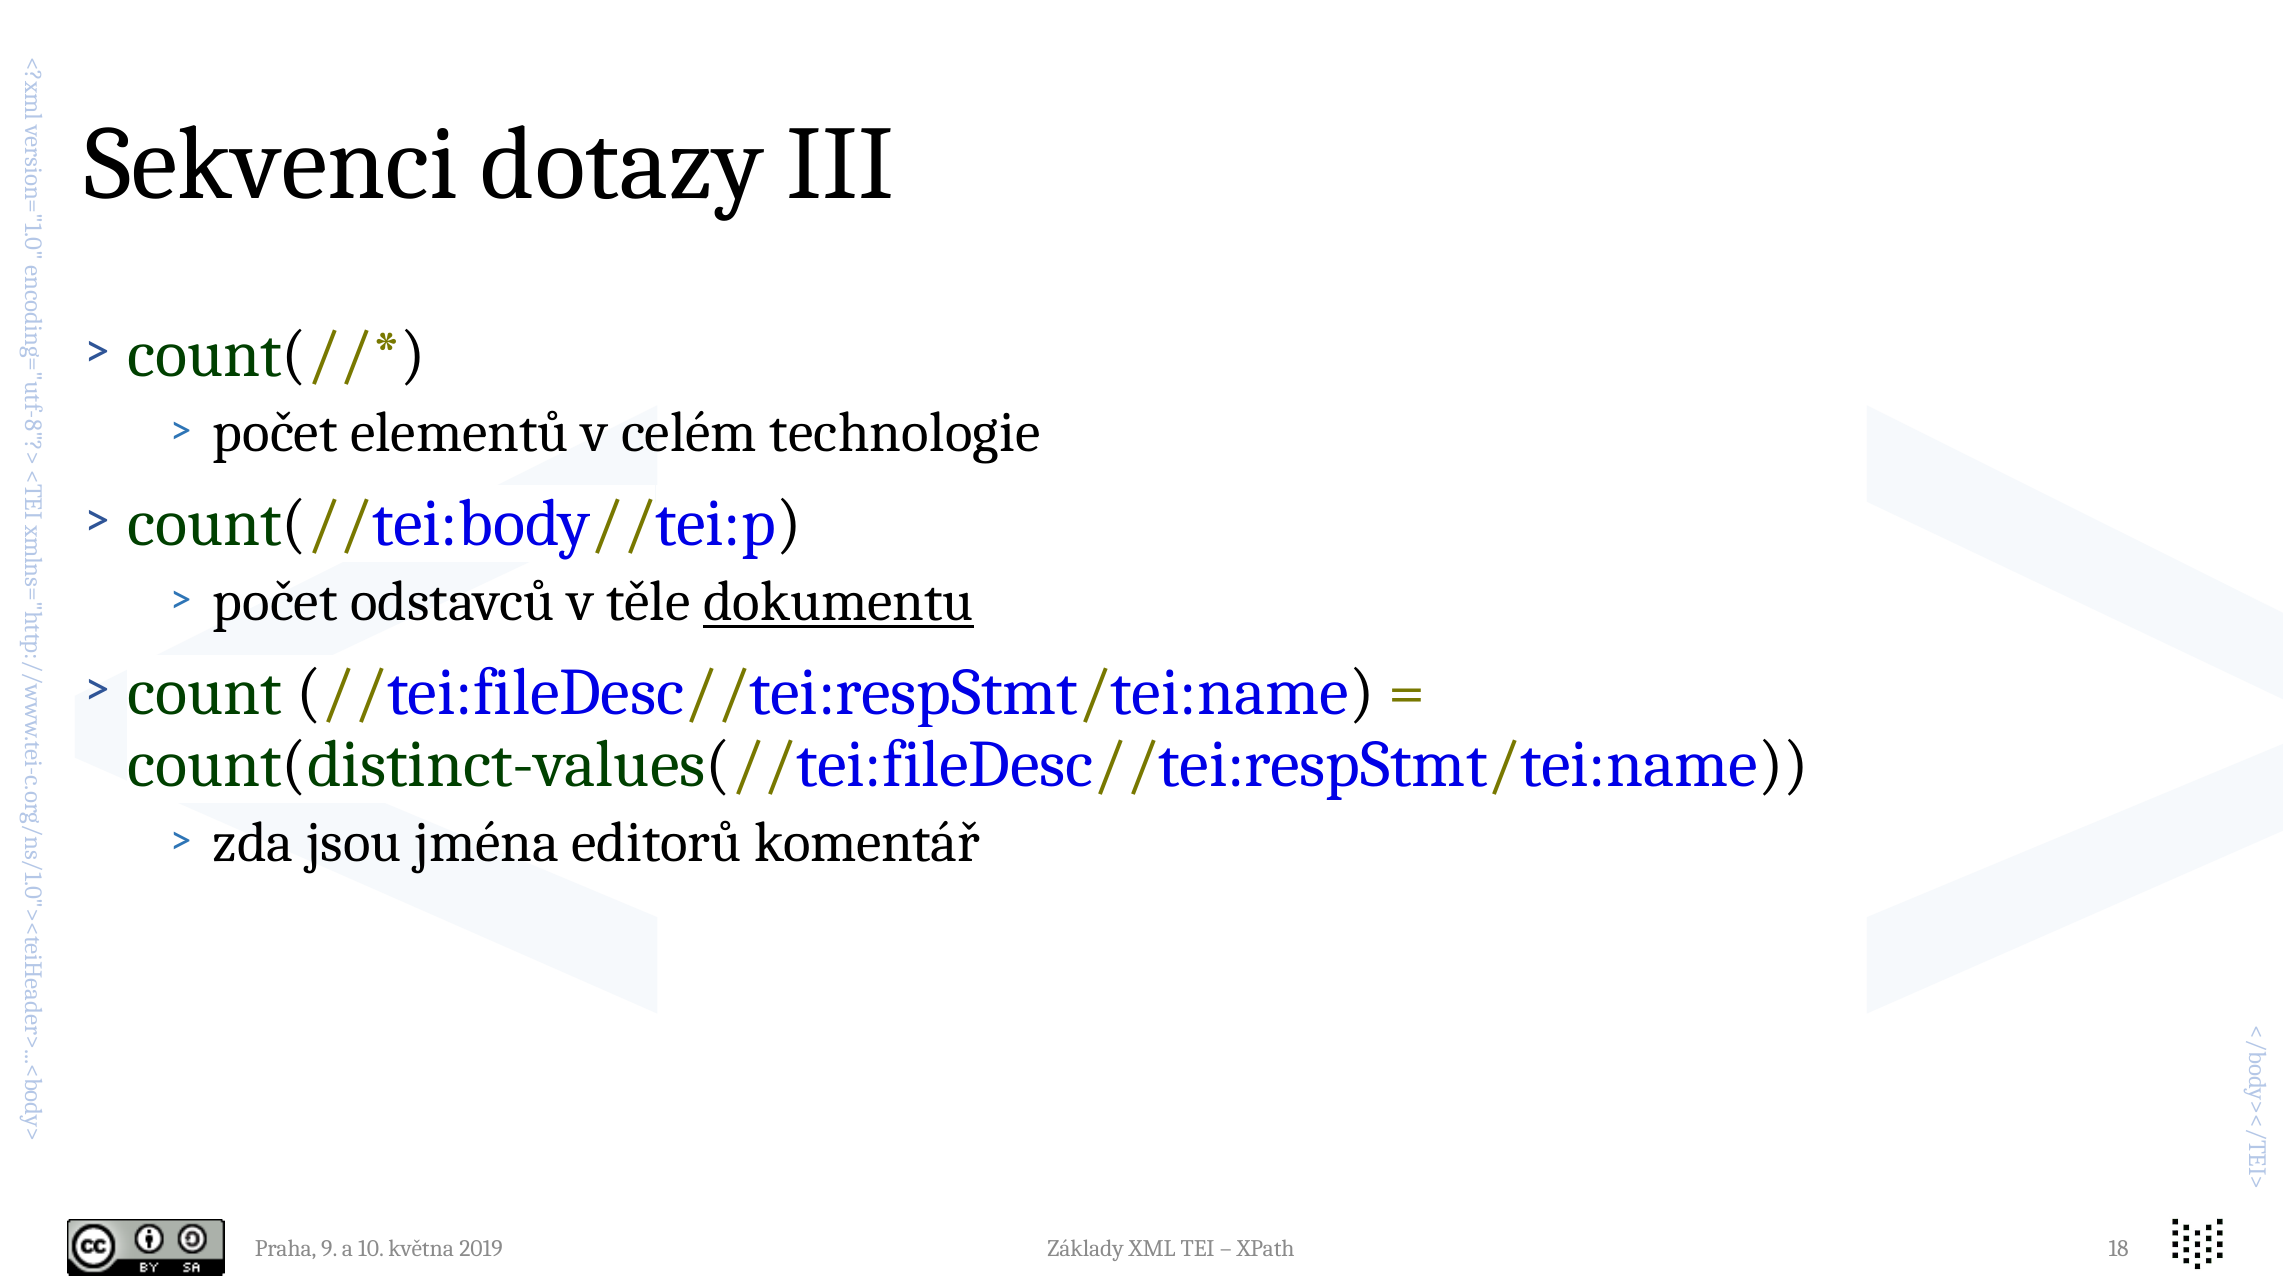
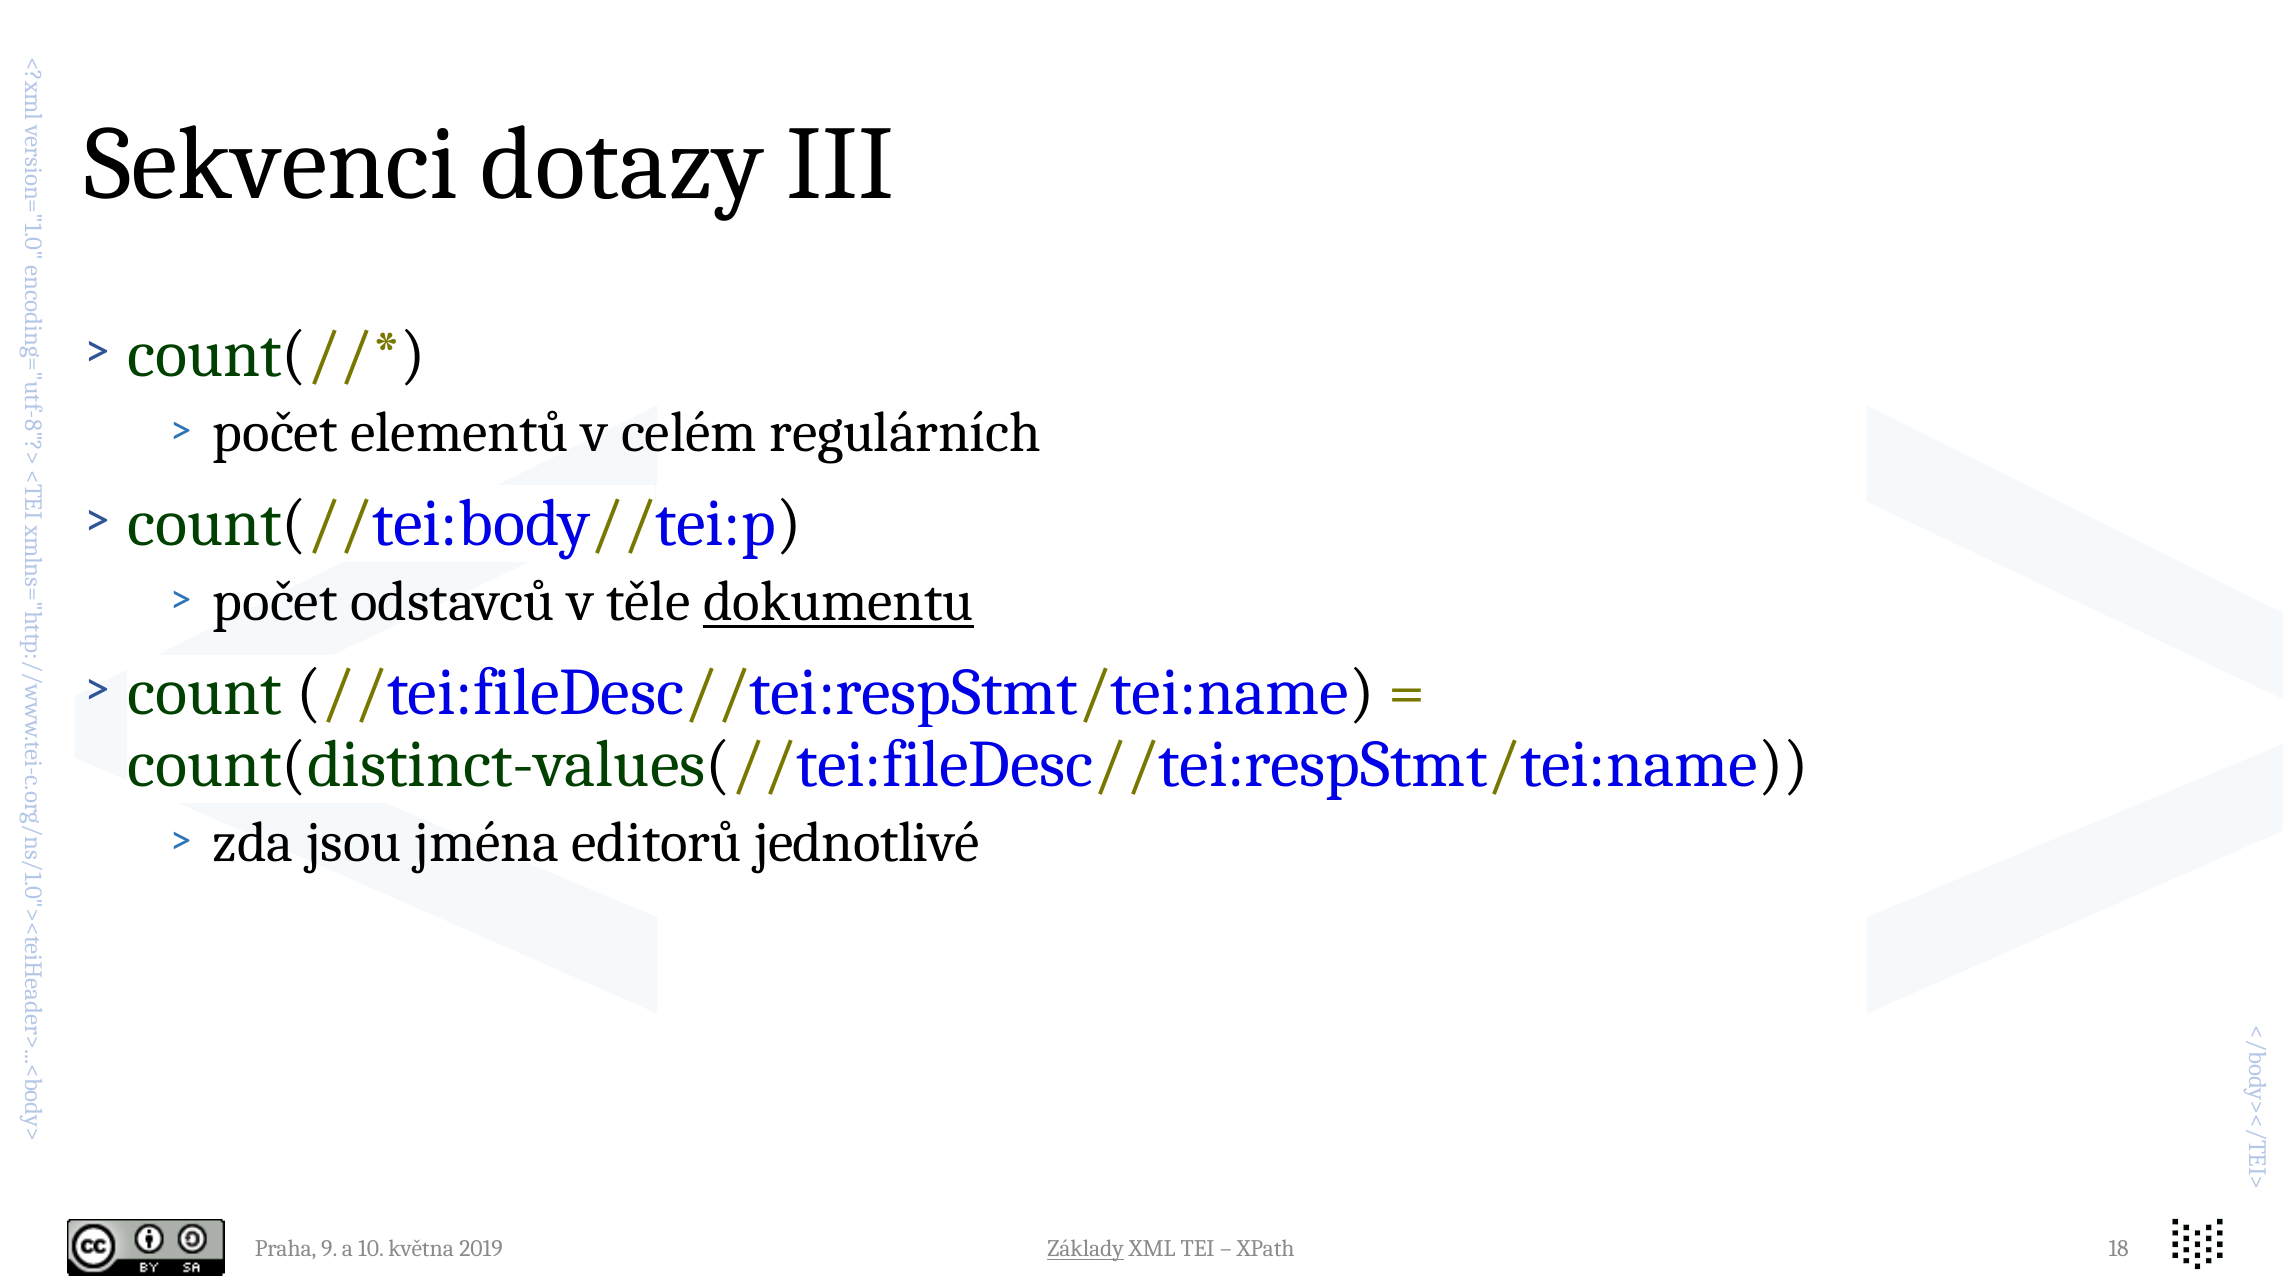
technologie: technologie -> regulárních (905, 433)
komentář: komentář -> jednotlivé (867, 843)
Základy underline: none -> present (1086, 1249)
